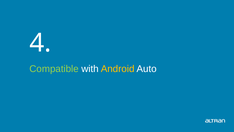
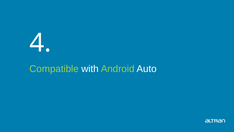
Android colour: yellow -> light green (118, 69)
